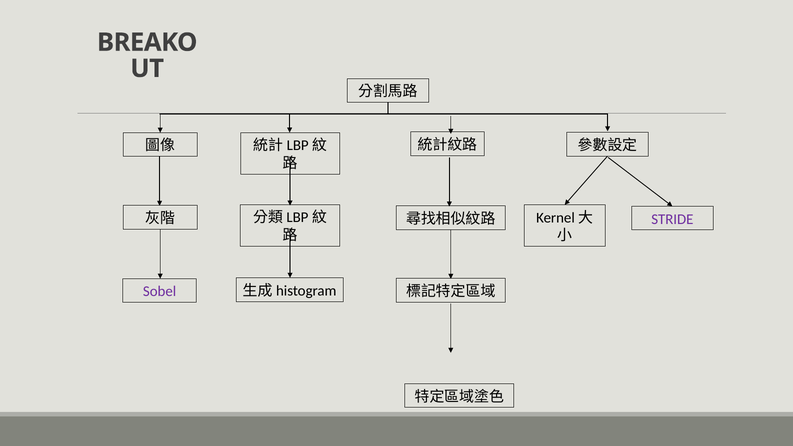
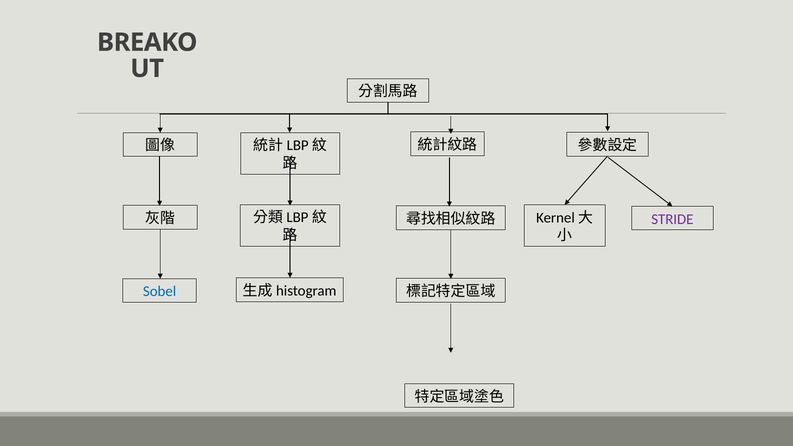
Sobel colour: purple -> blue (160, 292)
